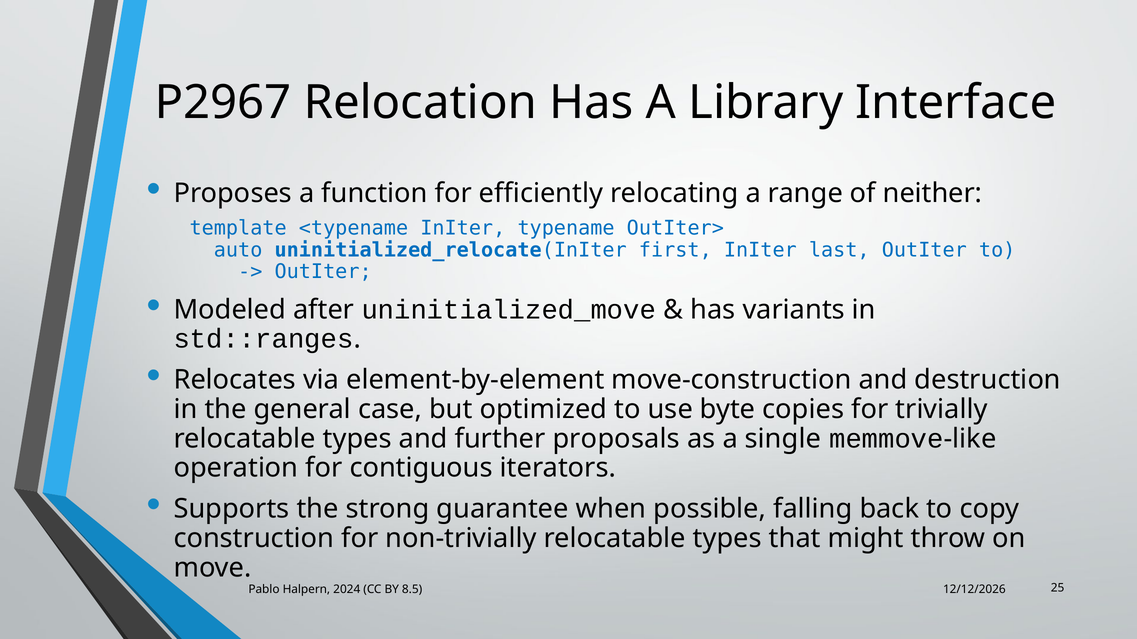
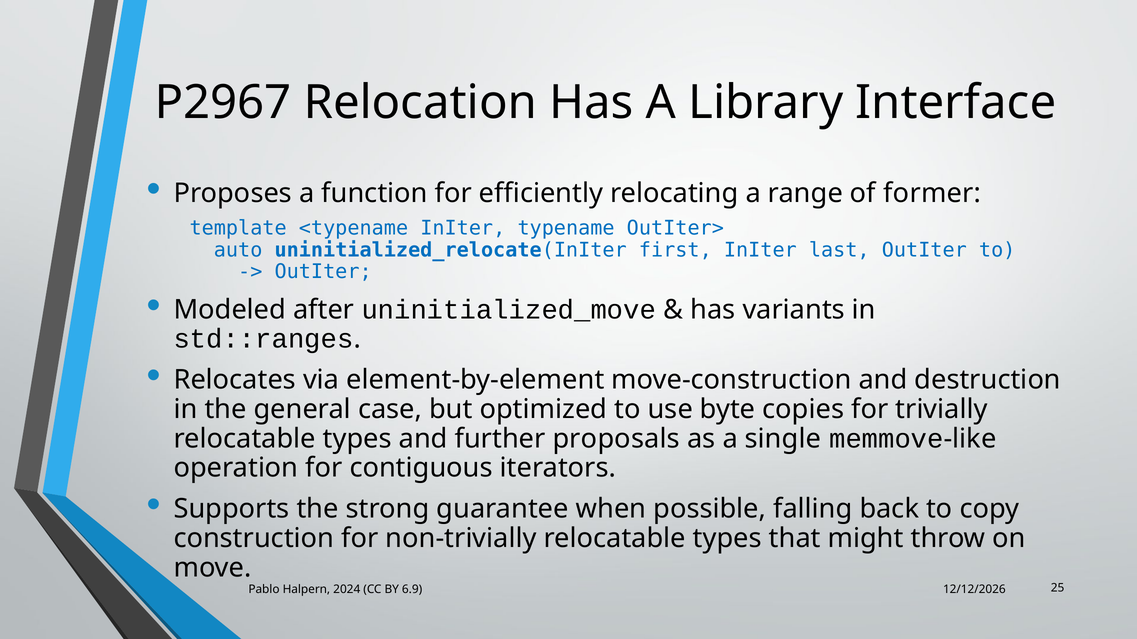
neither: neither -> former (932, 193)
8.5: 8.5 -> 6.9 (412, 590)
